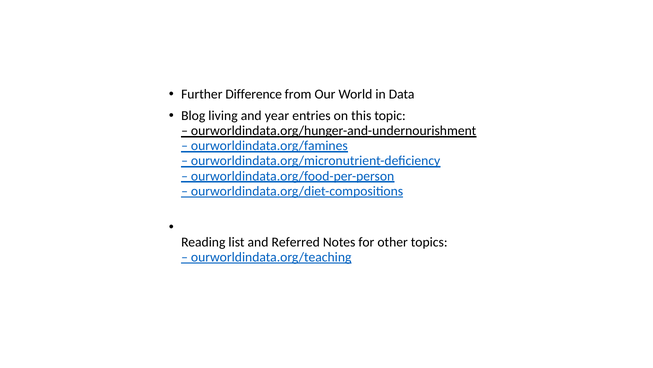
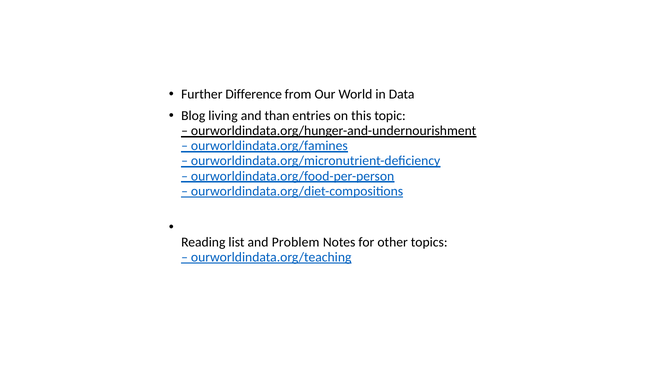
year: year -> than (277, 116)
Referred: Referred -> Problem (296, 242)
